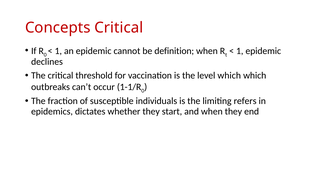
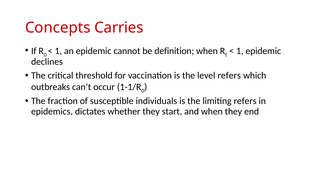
Concepts Critical: Critical -> Carries (119, 28)
level which: which -> refers (229, 75)
